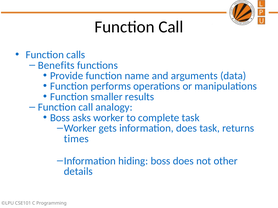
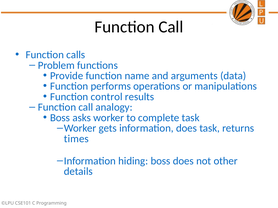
Benefits: Benefits -> Problem (56, 65)
smaller: smaller -> control (107, 97)
